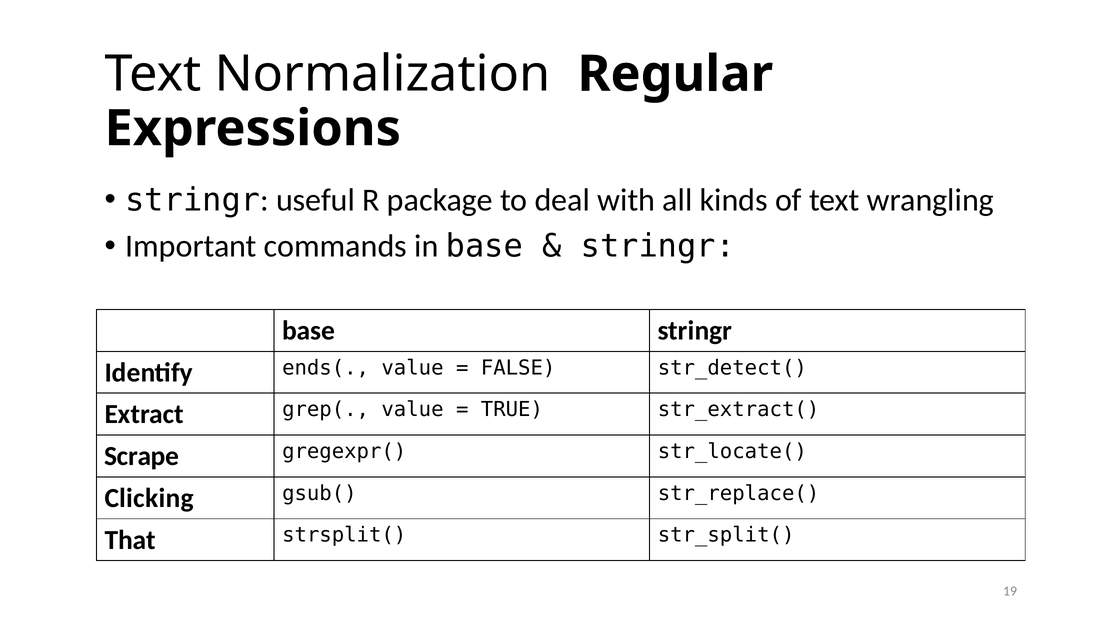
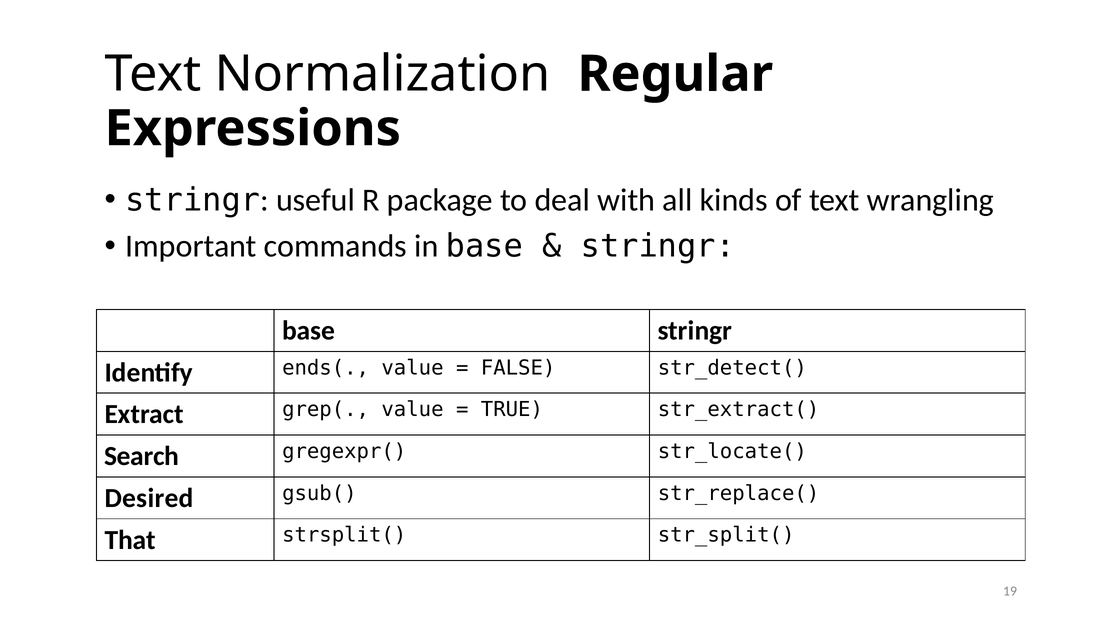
Scrape: Scrape -> Search (142, 456)
Clicking: Clicking -> Desired (149, 498)
